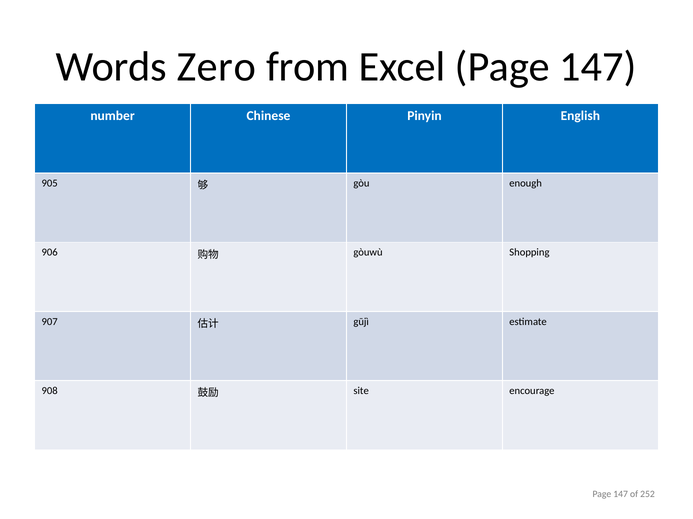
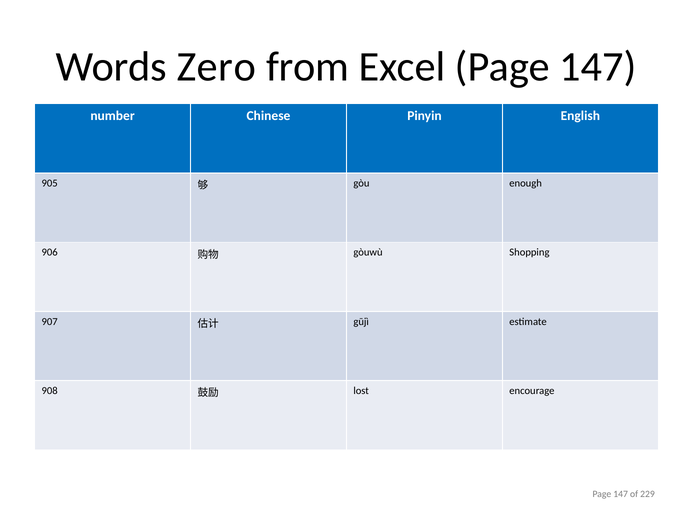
site: site -> lost (361, 391)
252: 252 -> 229 (648, 495)
